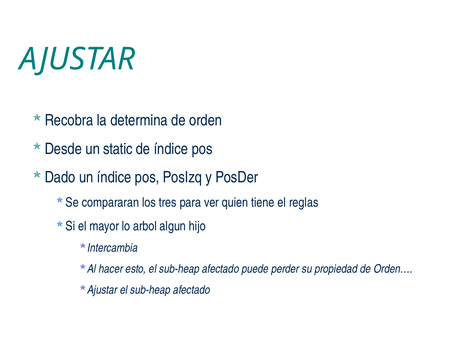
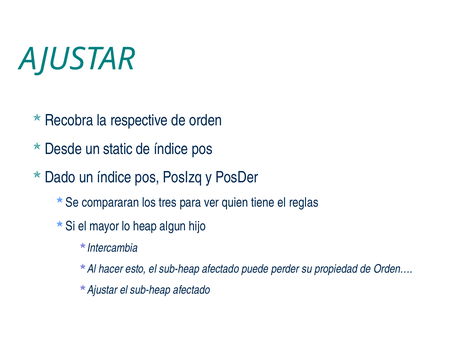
determina: determina -> respective (139, 120)
arbol: arbol -> heap (145, 226)
